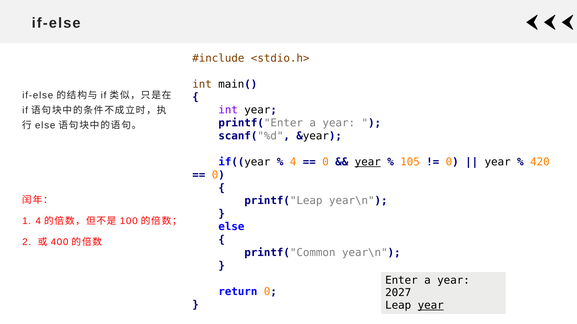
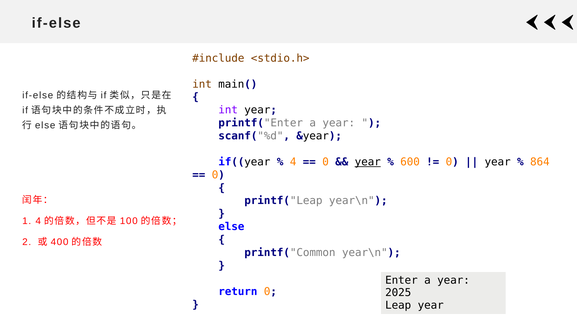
105: 105 -> 600 (410, 162)
420: 420 -> 864 (540, 162)
2027: 2027 -> 2025 (398, 293)
year underline: present -> none (431, 306)
